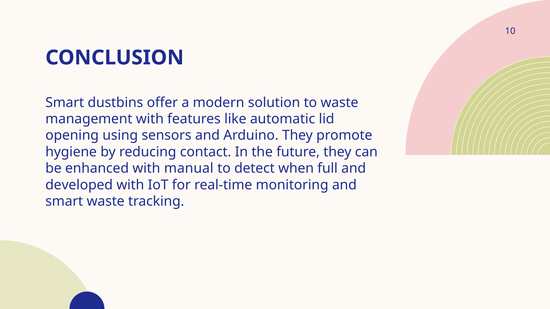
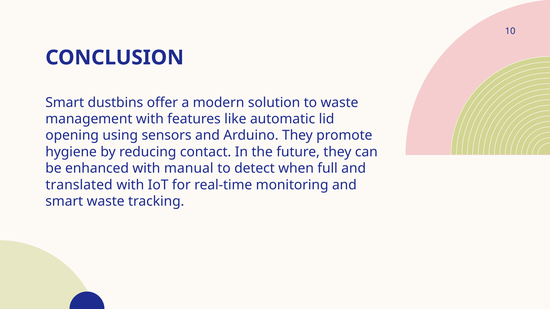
developed: developed -> translated (79, 185)
